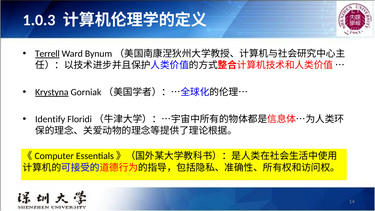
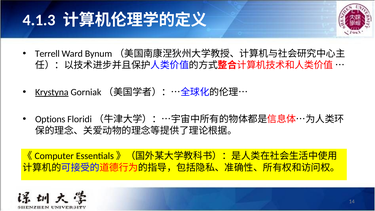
1.0.3: 1.0.3 -> 4.1.3 (39, 20)
Terrell underline: present -> none (47, 54)
Identify: Identify -> Options (50, 119)
